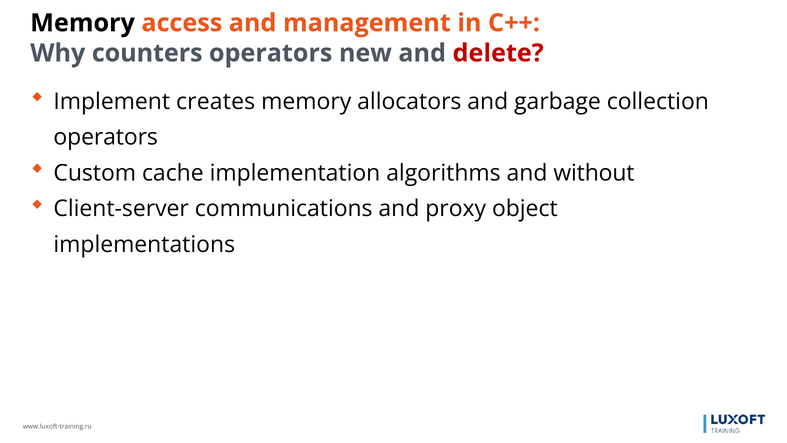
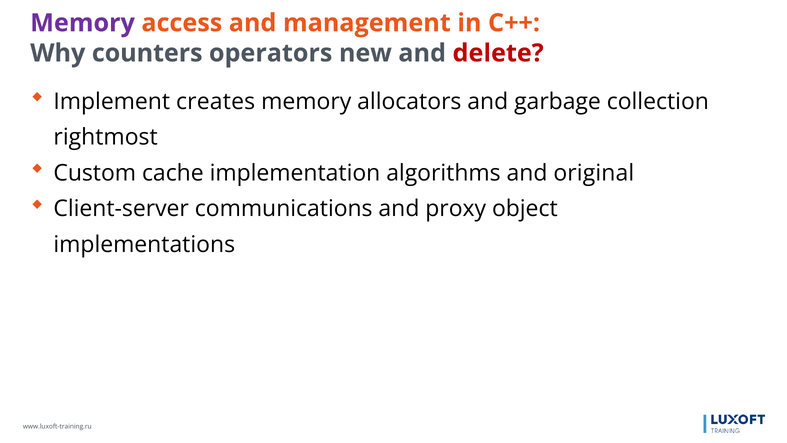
Memory colour: black -> purple (83, 23)
operators: operators -> rightmost (106, 137)
without: without -> original (594, 173)
